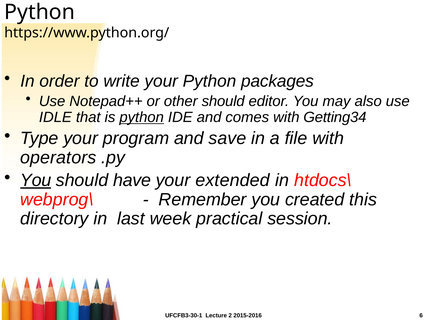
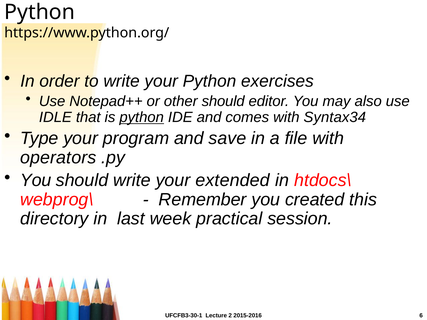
packages: packages -> exercises (277, 81)
Getting34: Getting34 -> Syntax34 (335, 117)
You underline: present -> none (36, 180)
should have: have -> write (132, 180)
